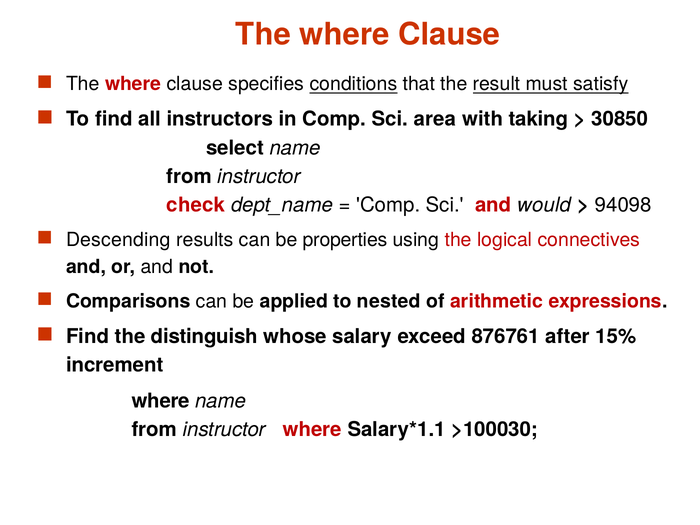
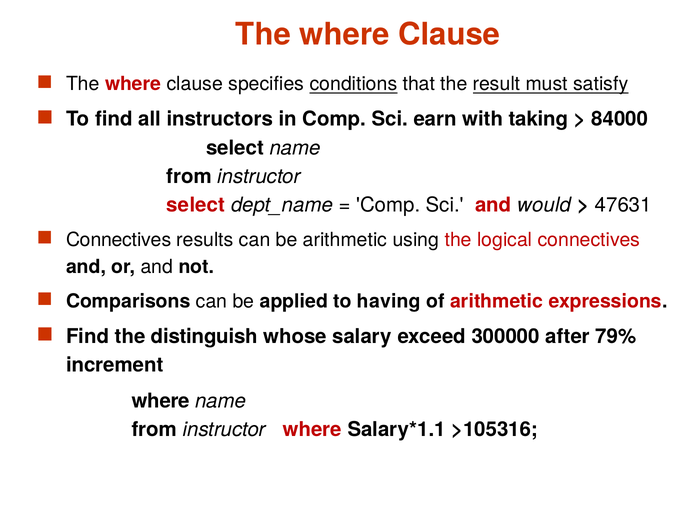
area: area -> earn (435, 119)
30850: 30850 -> 84000 (620, 119)
check: check -> select (196, 205)
94098: 94098 -> 47631 (623, 205)
Descending: Descending -> Connectives (119, 240)
be properties: properties -> arithmetic (345, 240)
nested: nested -> having (389, 301)
876761: 876761 -> 300000 (506, 336)
15%: 15% -> 79% (616, 336)
>100030: >100030 -> >105316 (495, 430)
